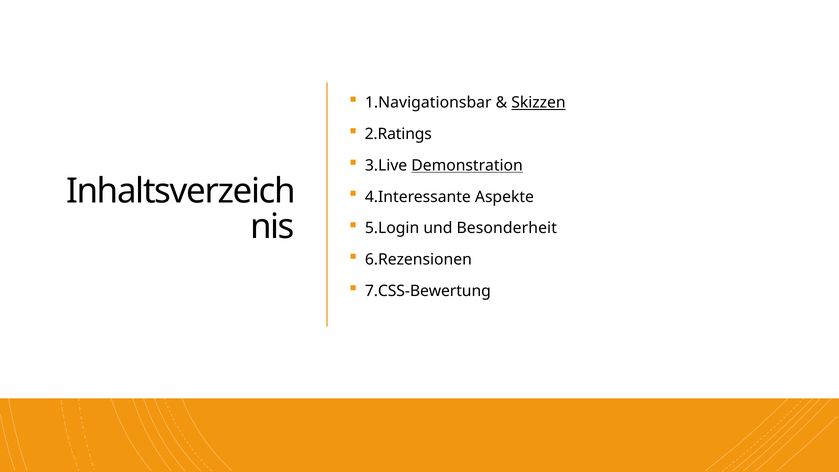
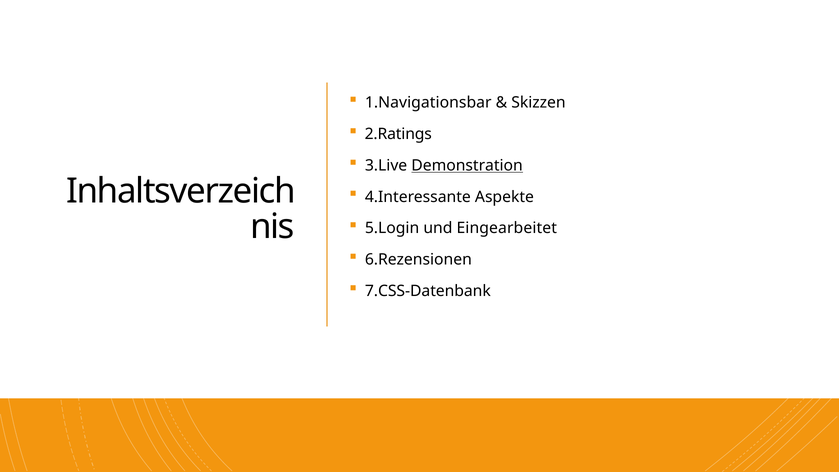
Skizzen underline: present -> none (539, 103)
Besonderheit: Besonderheit -> Eingearbeitet (507, 228)
7.CSS-Bewertung: 7.CSS-Bewertung -> 7.CSS-Datenbank (428, 291)
